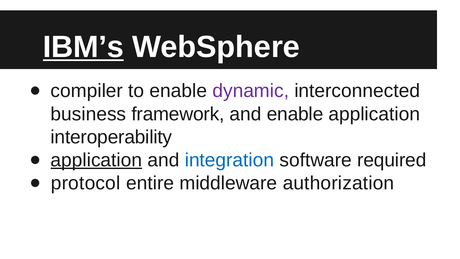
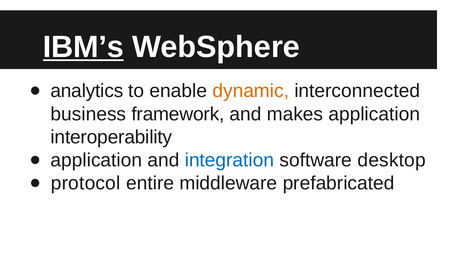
compiler: compiler -> analytics (87, 91)
dynamic colour: purple -> orange (251, 91)
and enable: enable -> makes (295, 114)
application underline: present -> none (96, 160)
required: required -> desktop (392, 160)
authorization: authorization -> prefabricated (339, 183)
